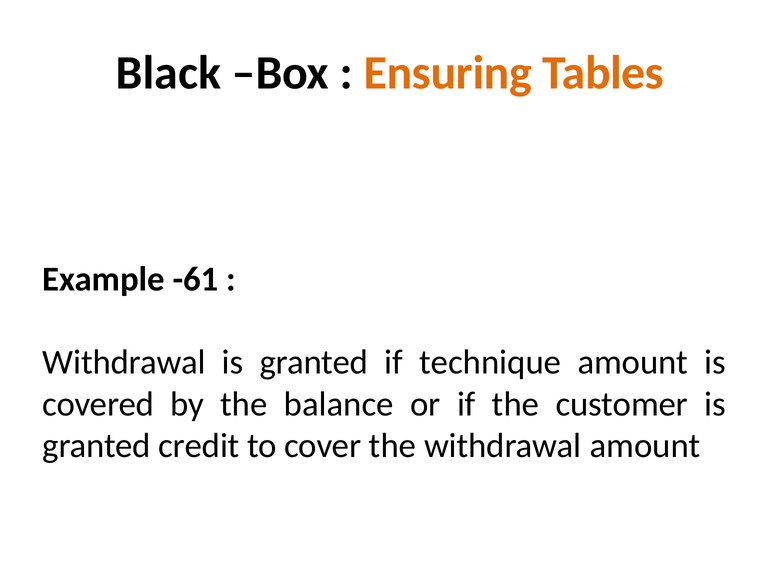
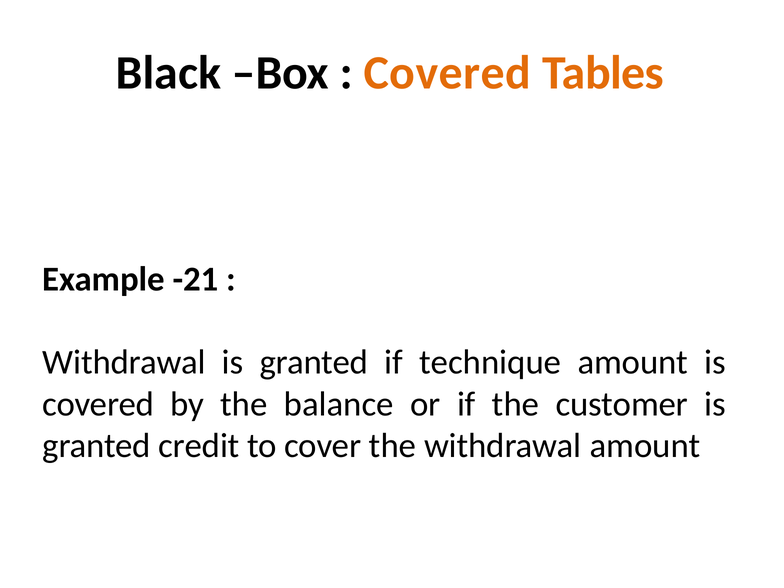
Ensuring: Ensuring -> Covered (447, 73)
-61: -61 -> -21 (196, 279)
